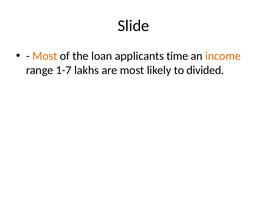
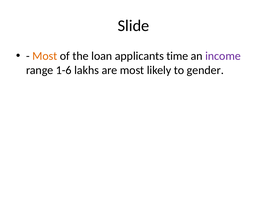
income colour: orange -> purple (223, 56)
1-7: 1-7 -> 1-6 (64, 70)
divided: divided -> gender (205, 70)
